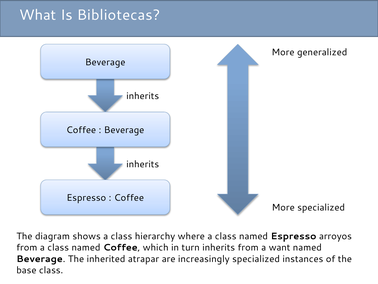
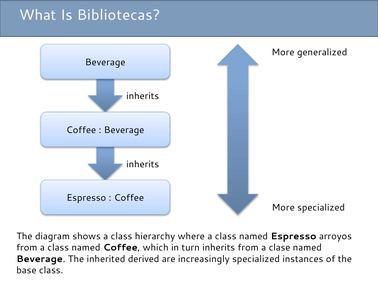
want: want -> clase (280, 247)
atrapar: atrapar -> derived (144, 258)
